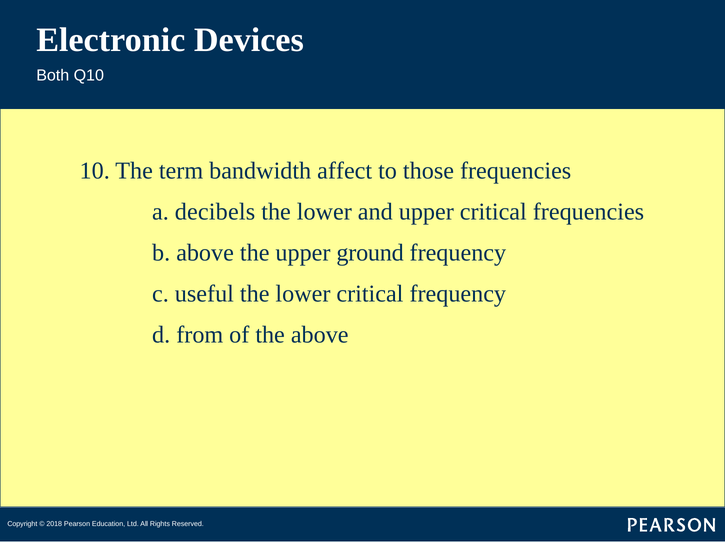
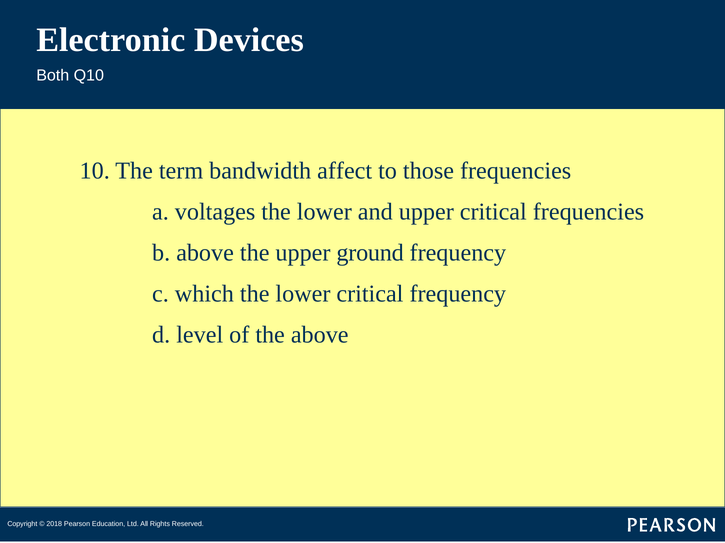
decibels: decibels -> voltages (215, 212)
useful: useful -> which (204, 294)
from: from -> level (200, 335)
